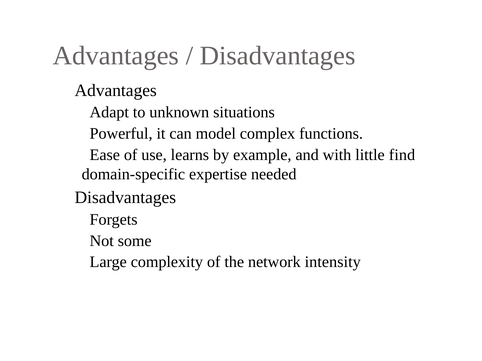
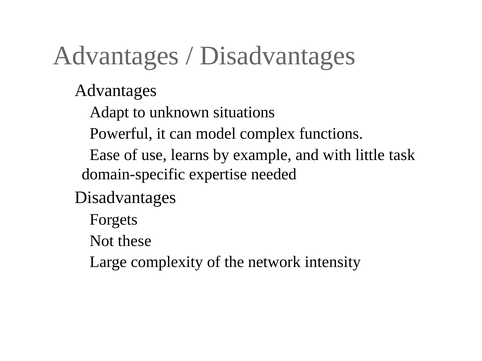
find: find -> task (402, 155)
some: some -> these (135, 241)
